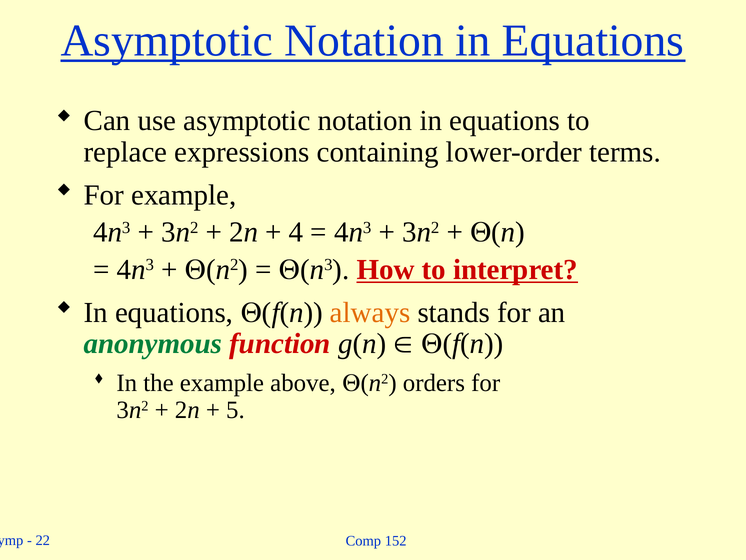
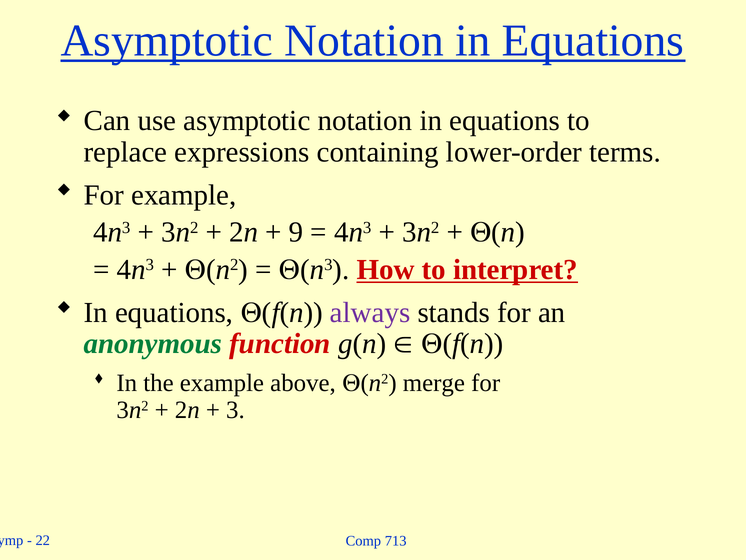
4: 4 -> 9 (296, 232)
always colour: orange -> purple (370, 312)
orders: orders -> merge (434, 383)
5: 5 -> 3 (235, 409)
152: 152 -> 713 (396, 540)
